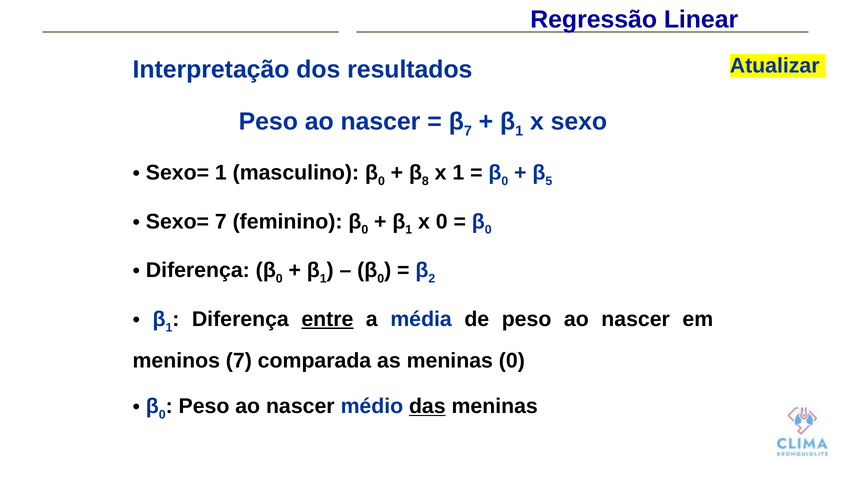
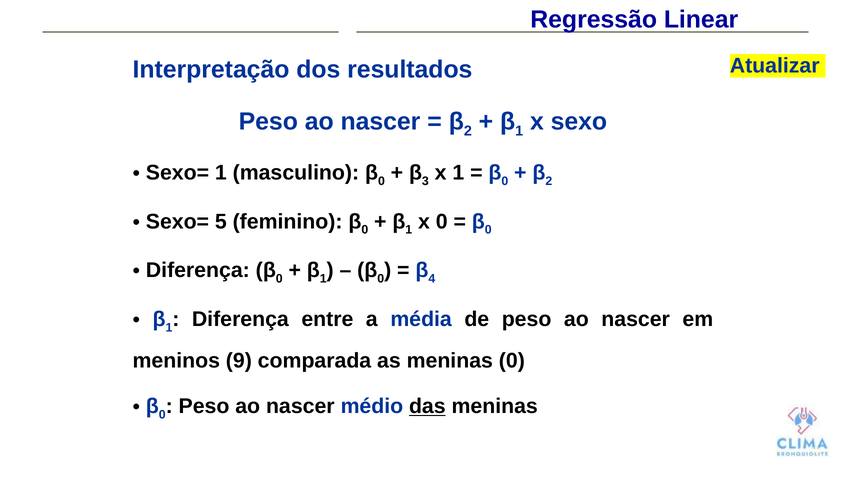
7: 7 -> 2 (468, 131)
8: 8 -> 3 (425, 181)
5: 5 -> 2 (549, 181)
Sexo= 7: 7 -> 5 (221, 222)
2: 2 -> 4 (432, 279)
entre underline: present -> none (327, 320)
meninos 7: 7 -> 9 (239, 361)
